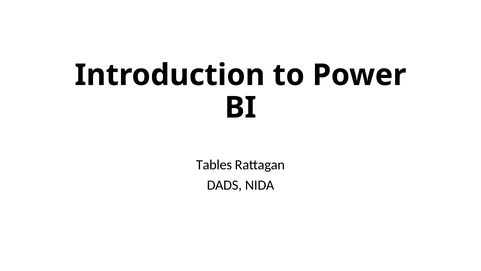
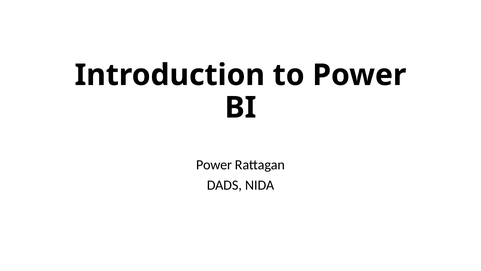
Tables: Tables -> Power (214, 165)
